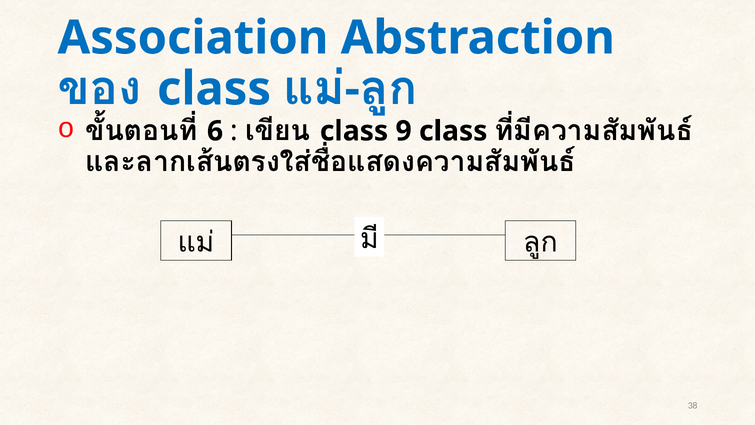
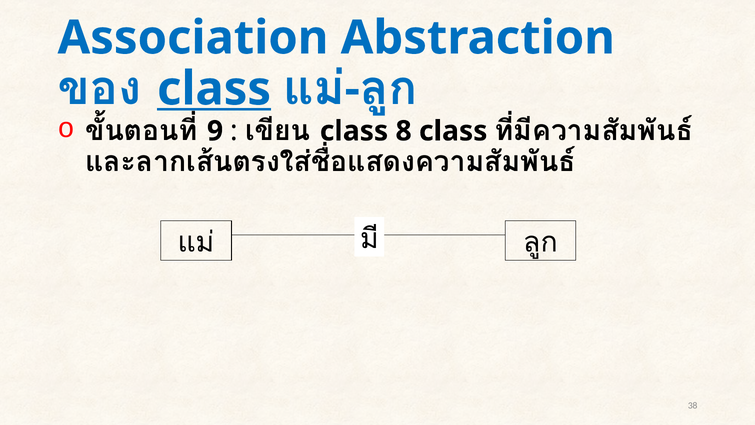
class underline: none -> present (214, 89)
6: 6 -> 9 (215, 131)
9: 9 -> 8 (404, 131)
